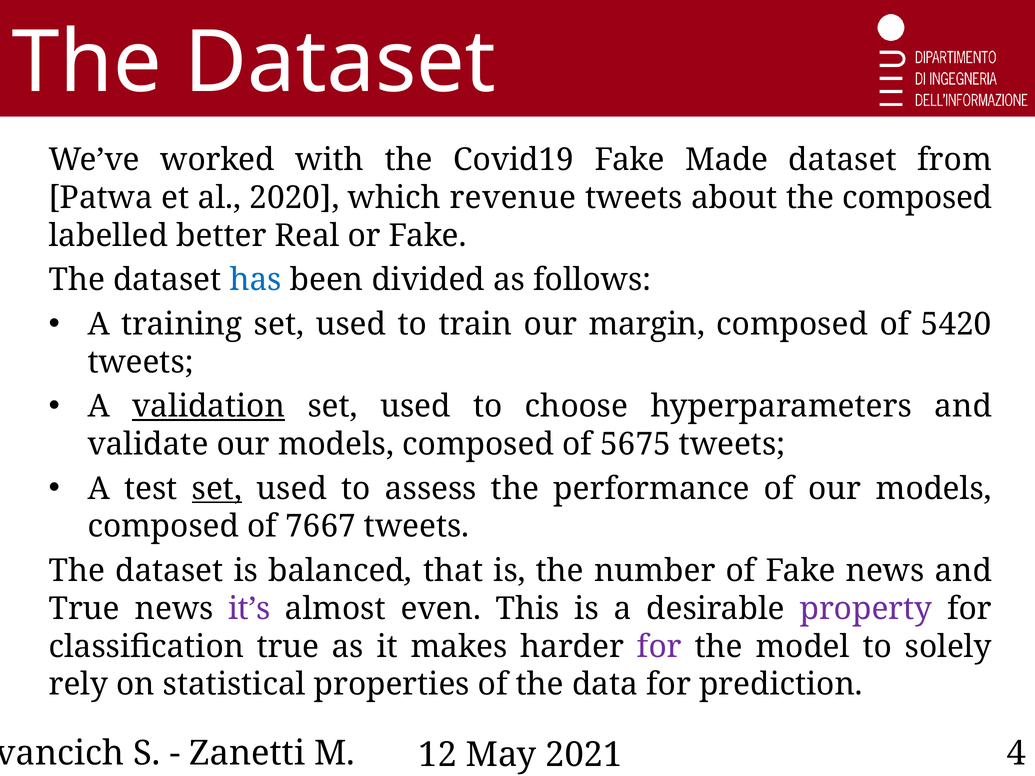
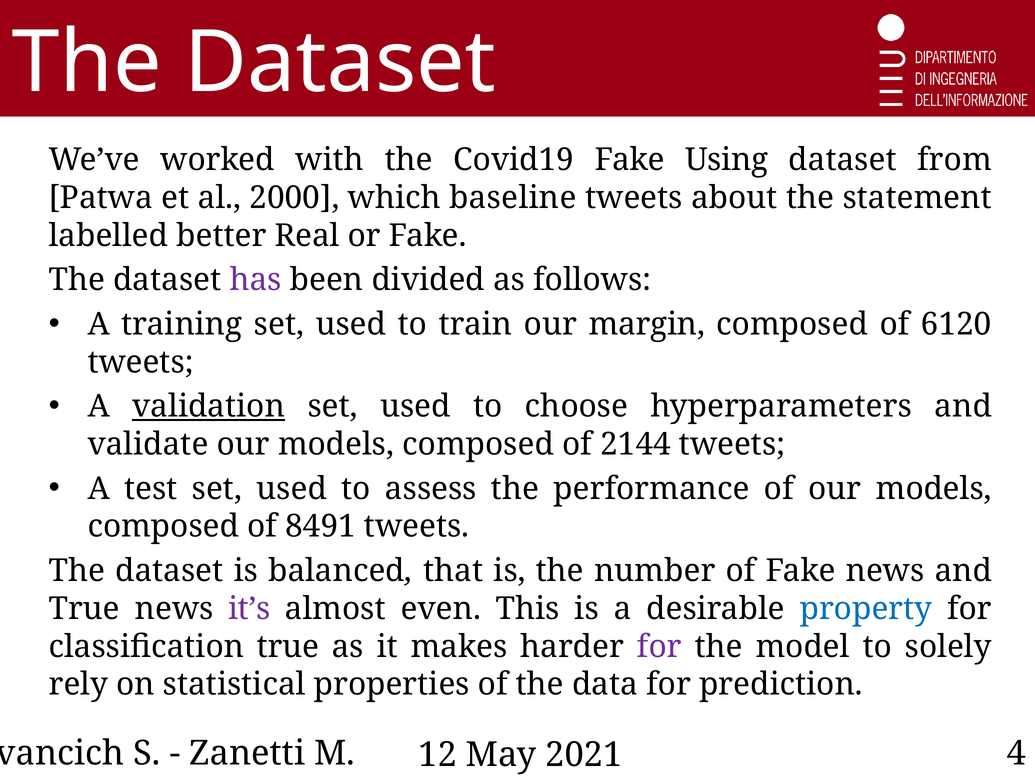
Made: Made -> Using (727, 160)
2020: 2020 -> 2000 (294, 198)
revenue: revenue -> baseline (513, 198)
the composed: composed -> statement (917, 198)
has colour: blue -> purple (256, 280)
5420: 5420 -> 6120 (956, 324)
5675: 5675 -> 2144 (636, 445)
set underline: present -> none (217, 489)
7667: 7667 -> 8491 (321, 527)
property colour: purple -> blue (866, 609)
